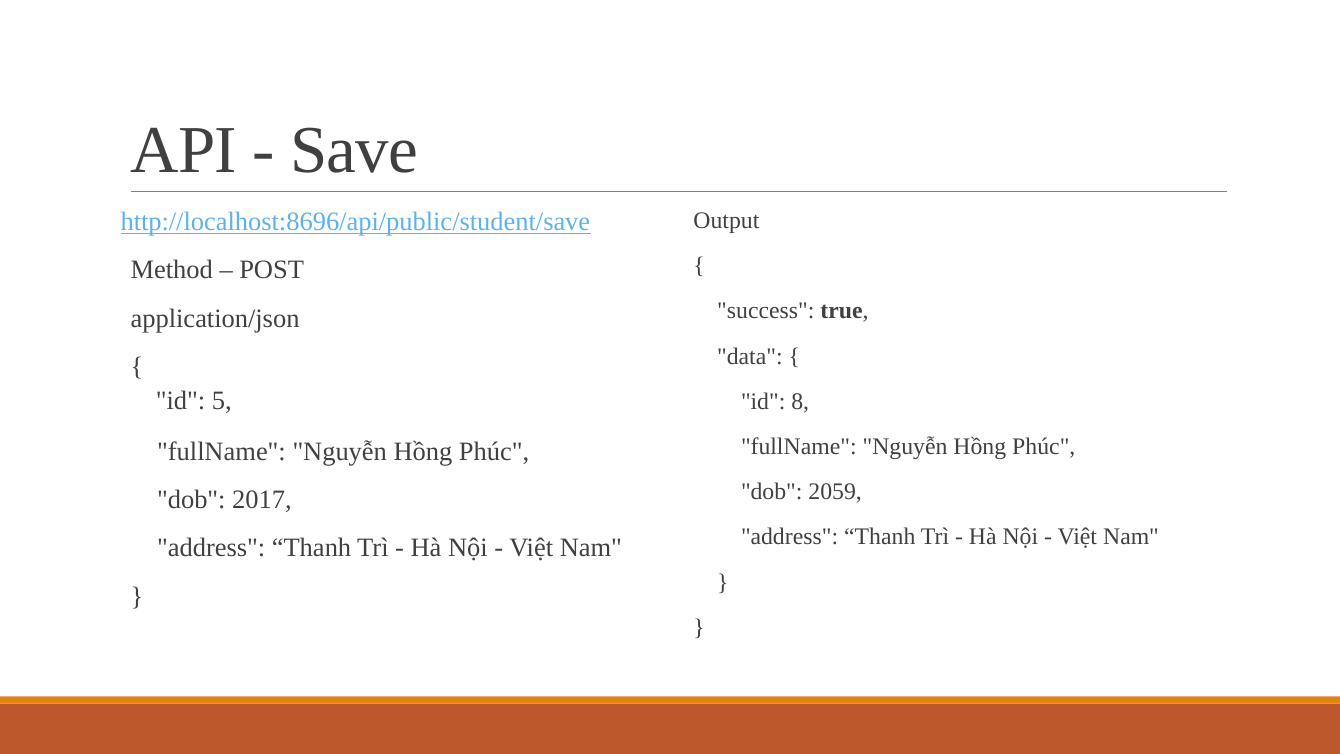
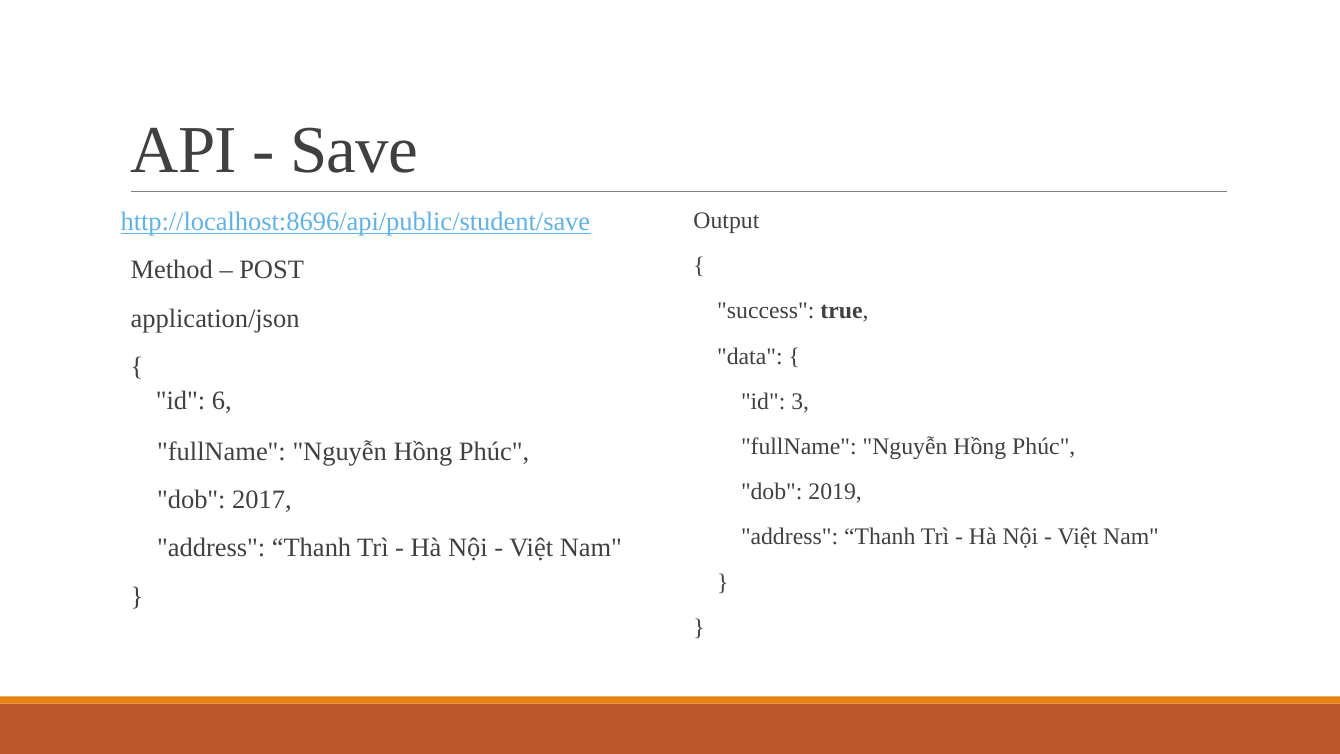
5: 5 -> 6 (222, 401)
8: 8 -> 3 (800, 401)
2059: 2059 -> 2019 (835, 492)
